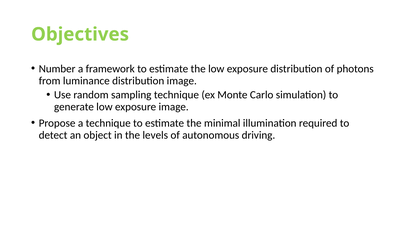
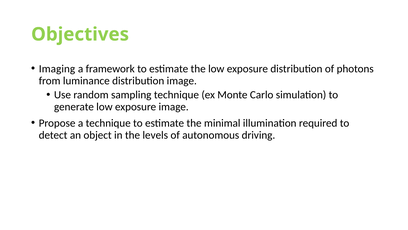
Number: Number -> Imaging (57, 69)
